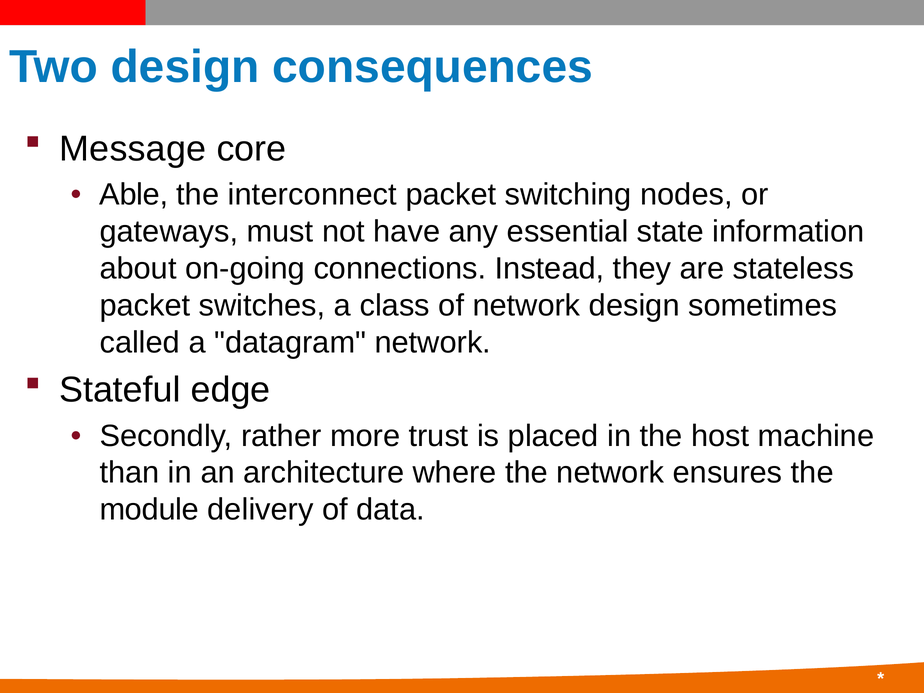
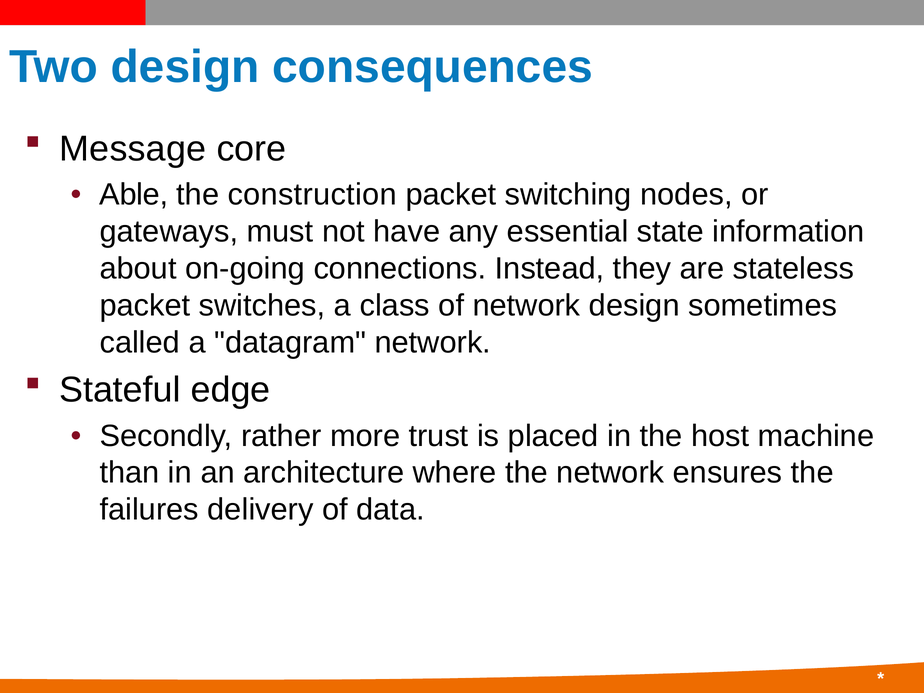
interconnect: interconnect -> construction (312, 195)
module: module -> failures (149, 510)
